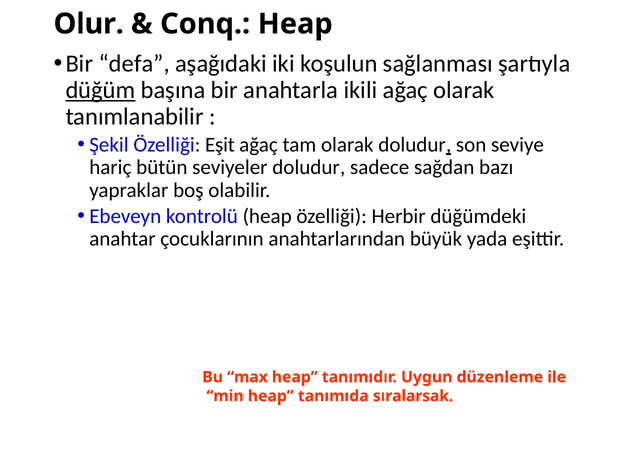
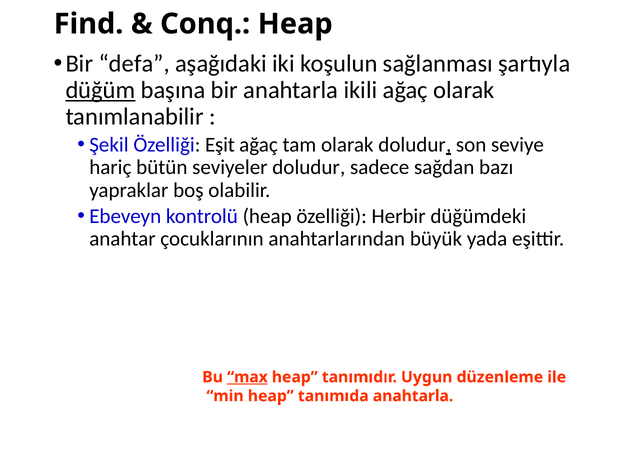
Olur: Olur -> Find (89, 24)
max underline: none -> present (247, 377)
tanımıda sıralarsak: sıralarsak -> anahtarla (413, 396)
